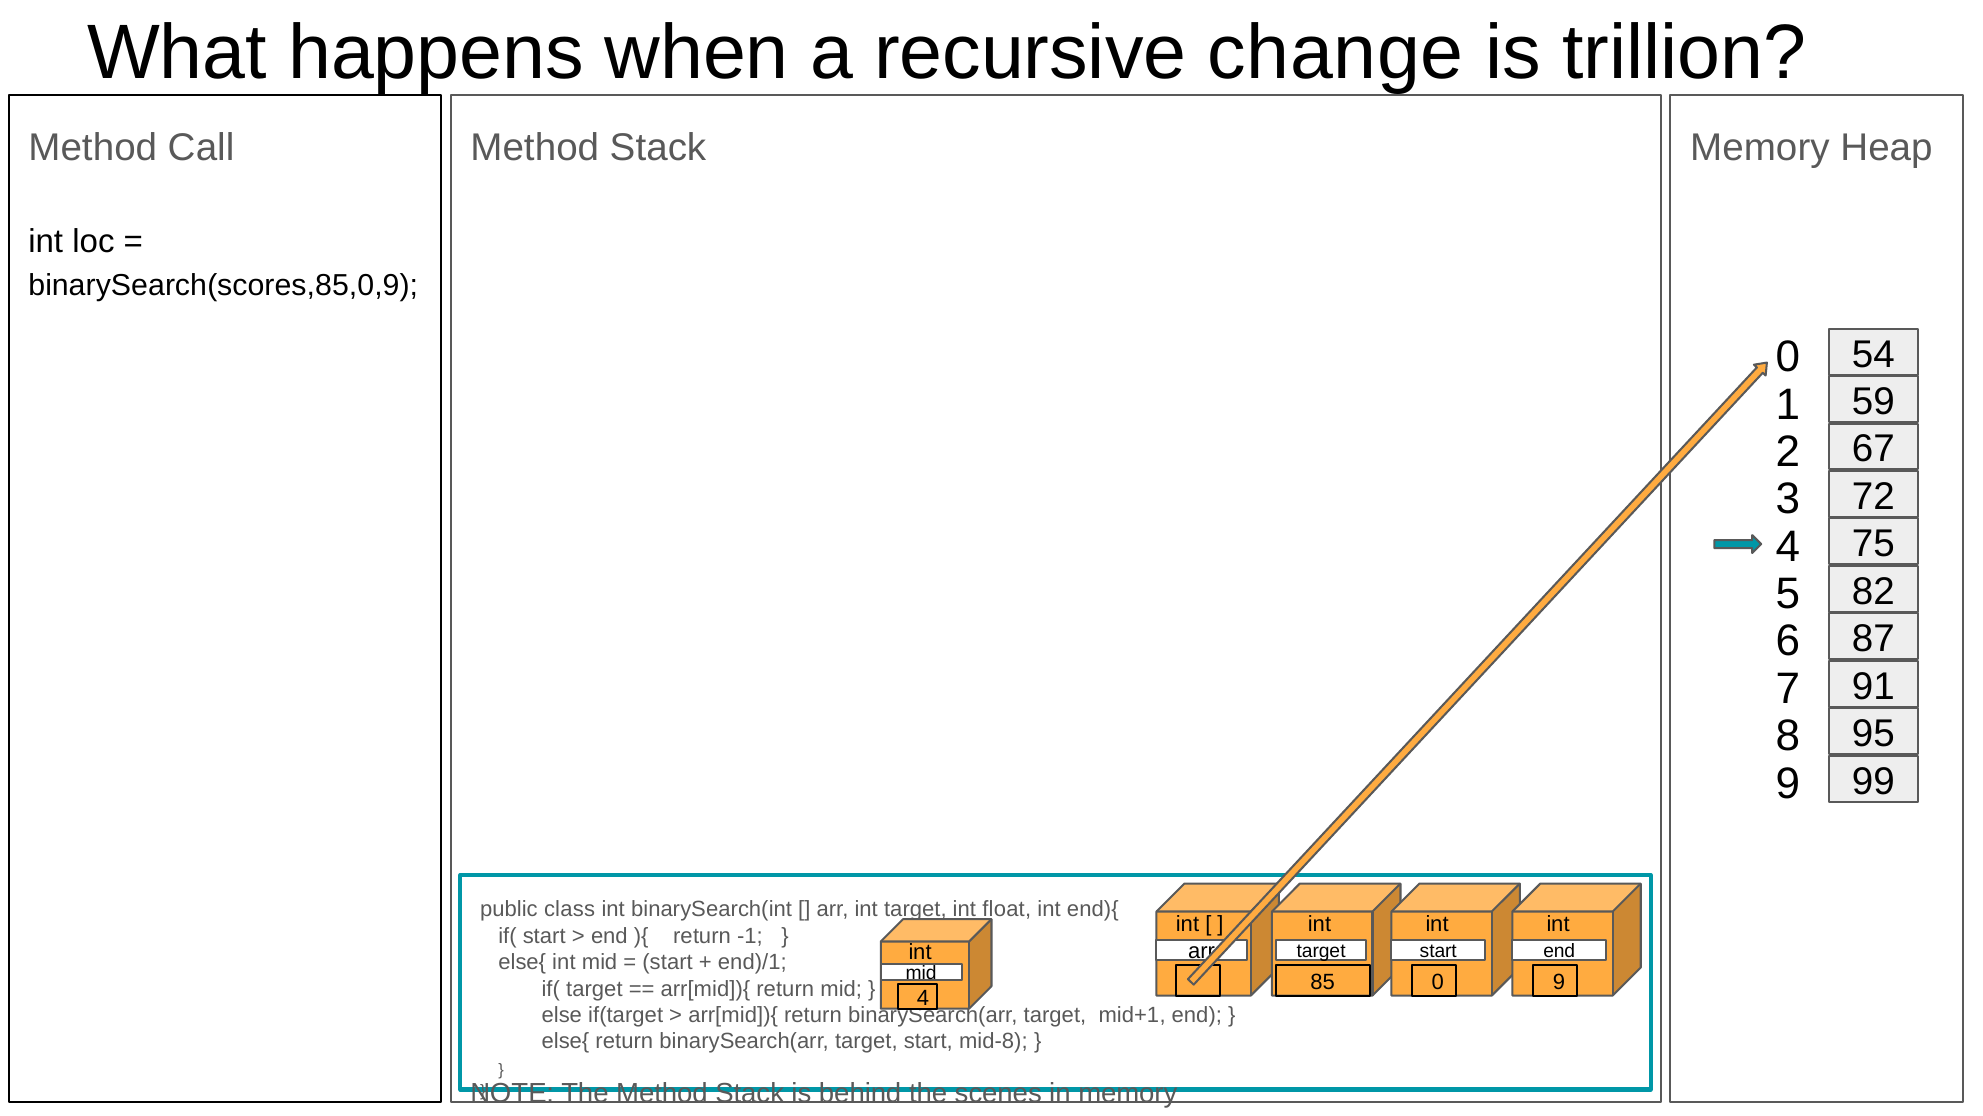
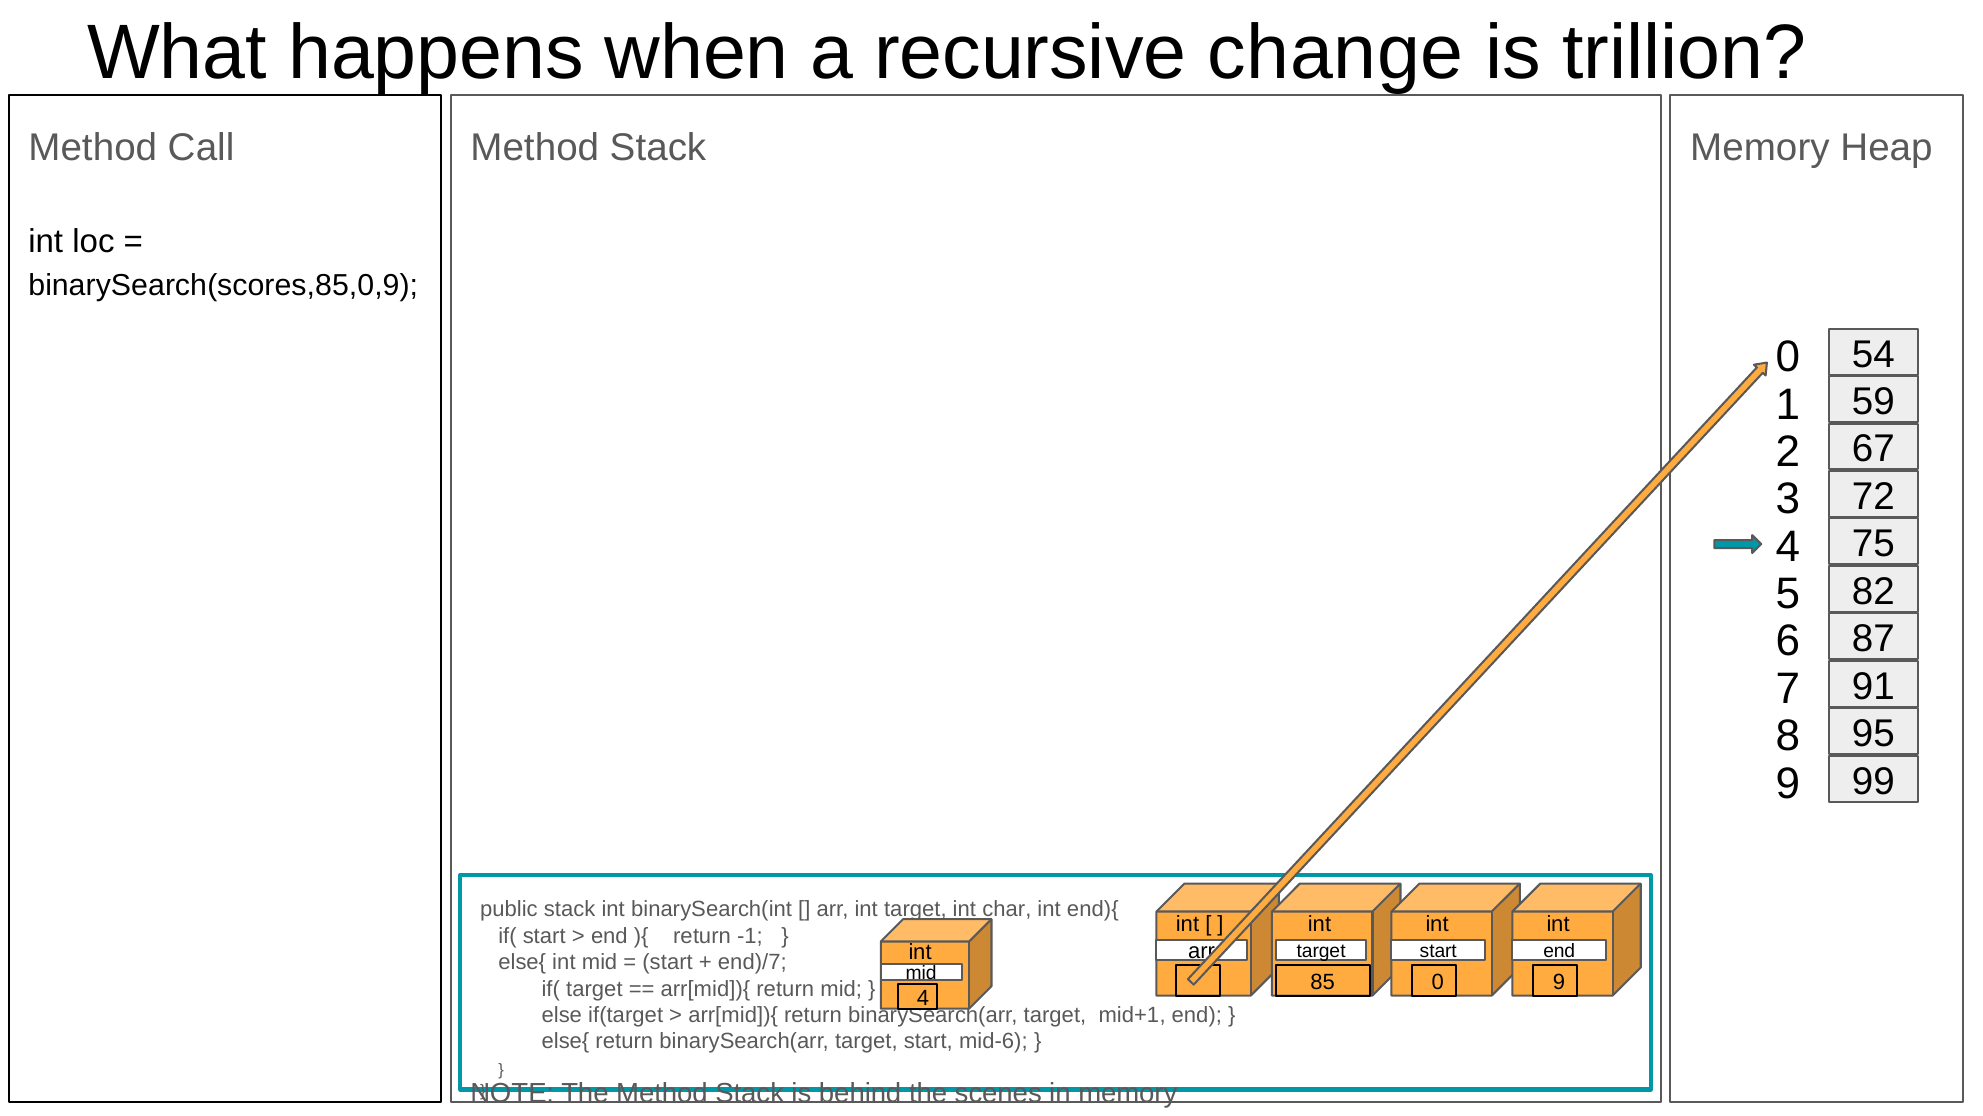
public class: class -> stack (570, 909)
float: float -> char (1007, 909)
end)/1: end)/1 -> end)/7 (752, 962)
mid-8: mid-8 -> mid-6 (993, 1041)
